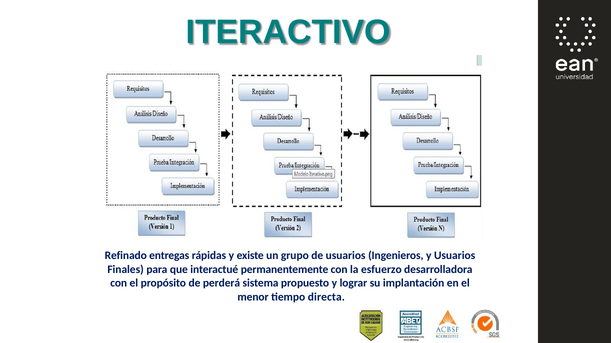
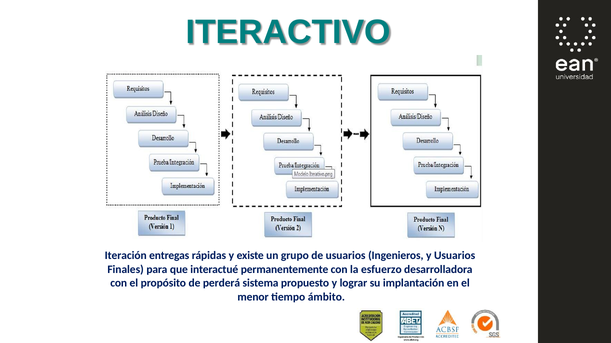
Refinado: Refinado -> Iteración (126, 256)
directa: directa -> ámbito (326, 297)
